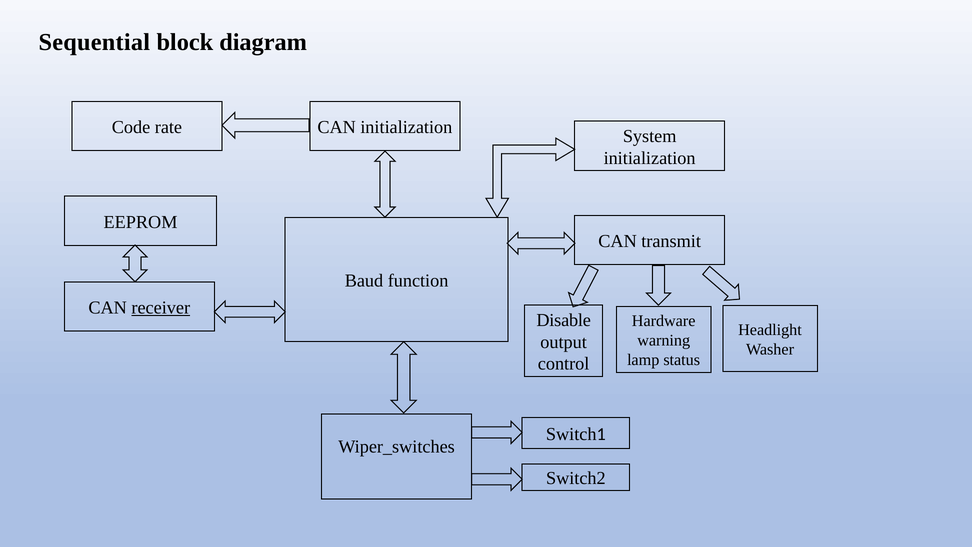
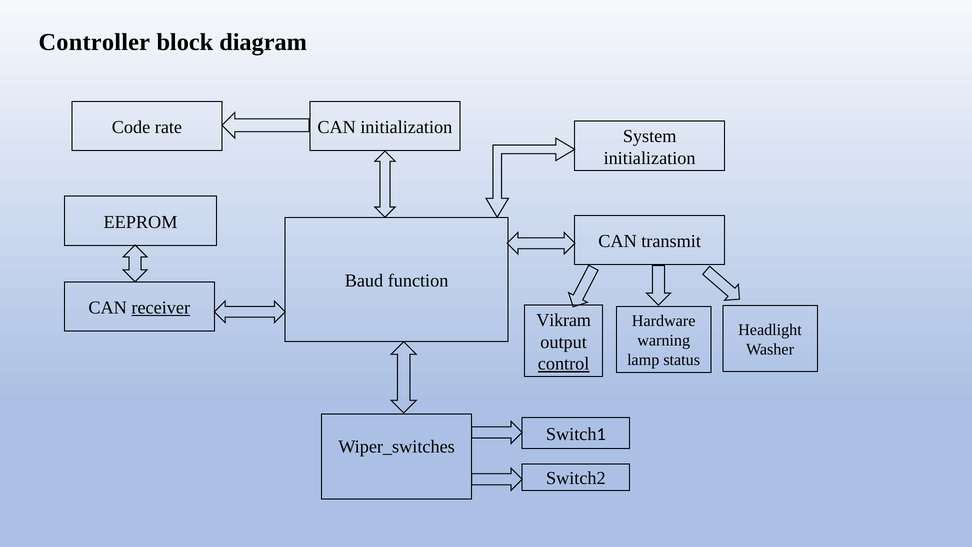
Sequential: Sequential -> Controller (94, 42)
Disable: Disable -> Vikram (564, 320)
control underline: none -> present (564, 364)
